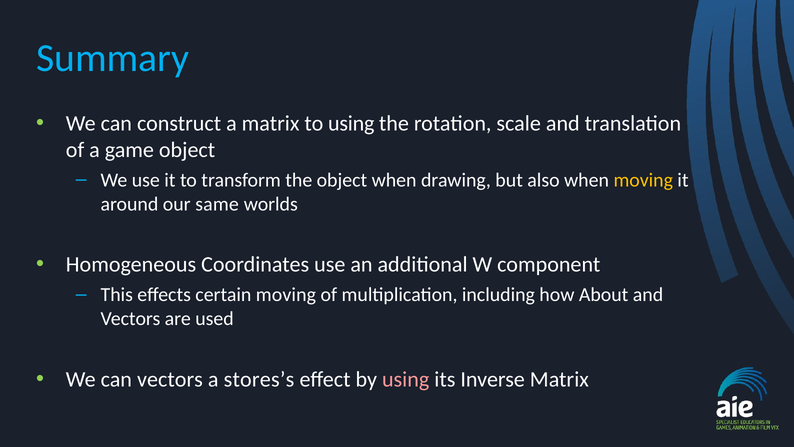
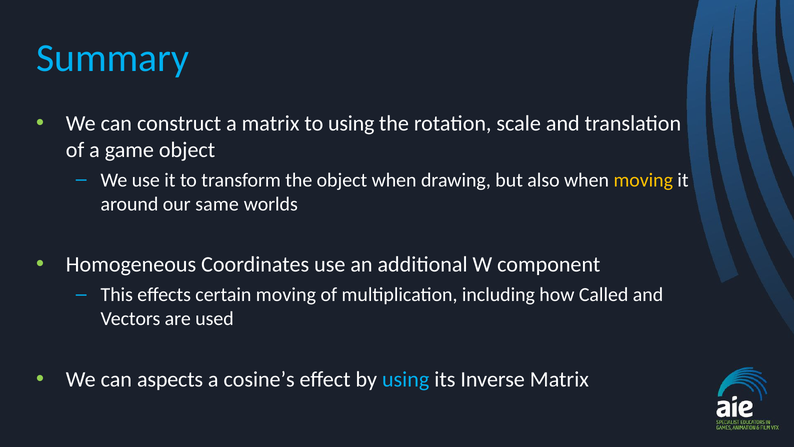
About: About -> Called (604, 295)
can vectors: vectors -> aspects (170, 379)
stores’s: stores’s -> cosine’s (259, 379)
using colour: pink -> light blue (406, 379)
